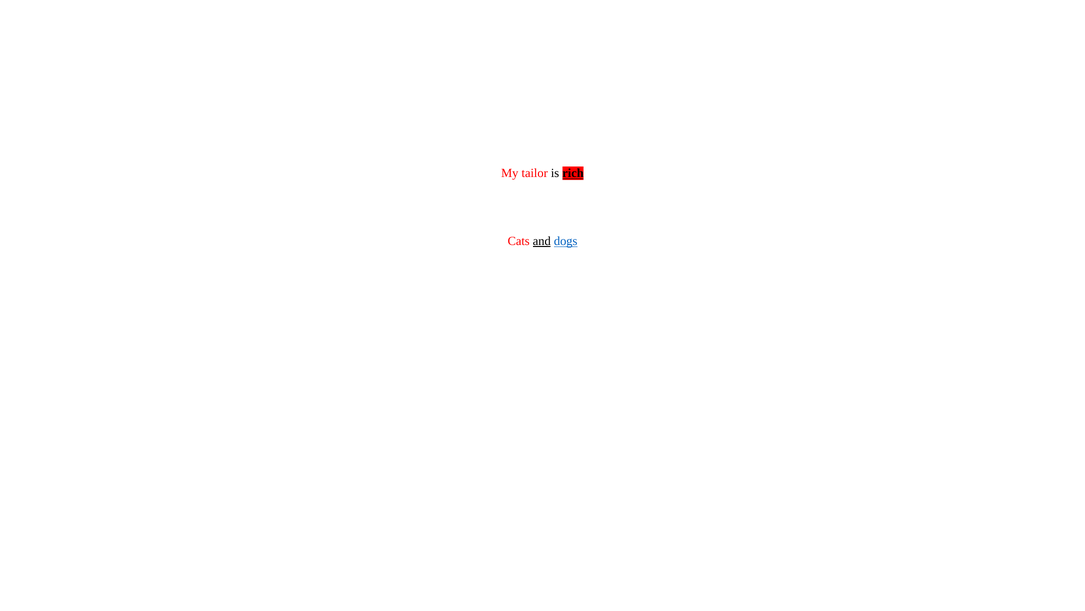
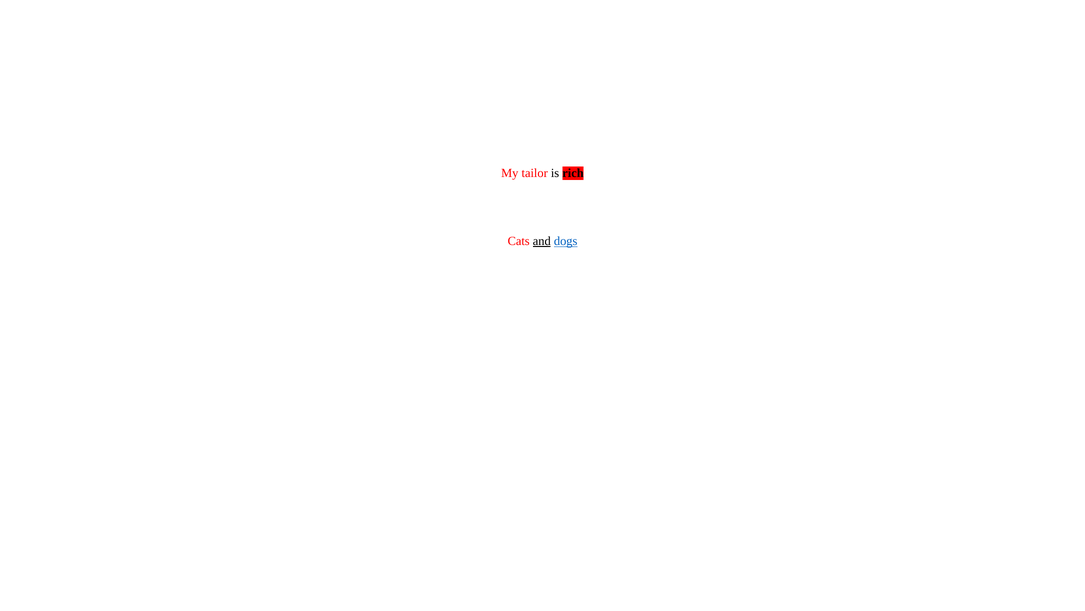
rich underline: present -> none (573, 173)
